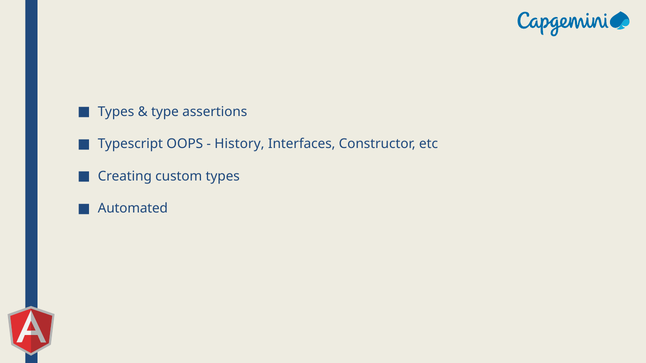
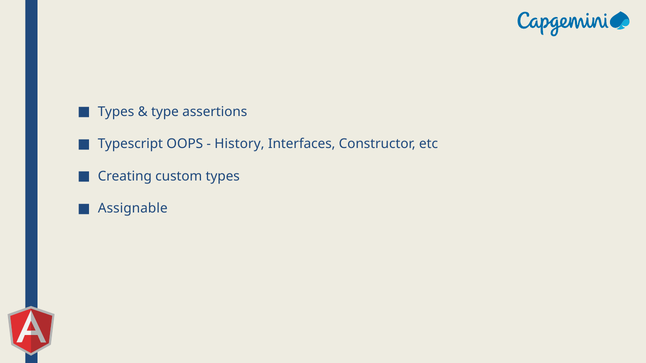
Automated: Automated -> Assignable (133, 209)
